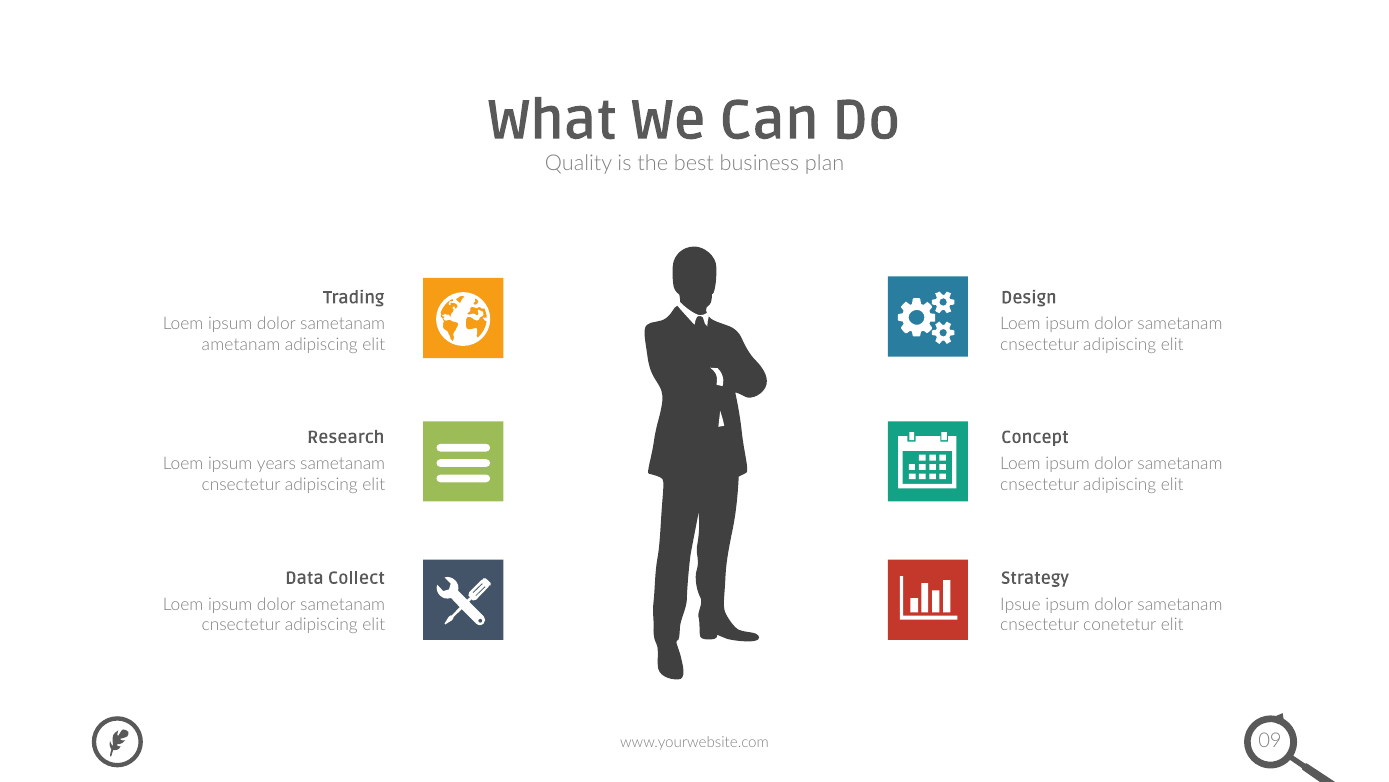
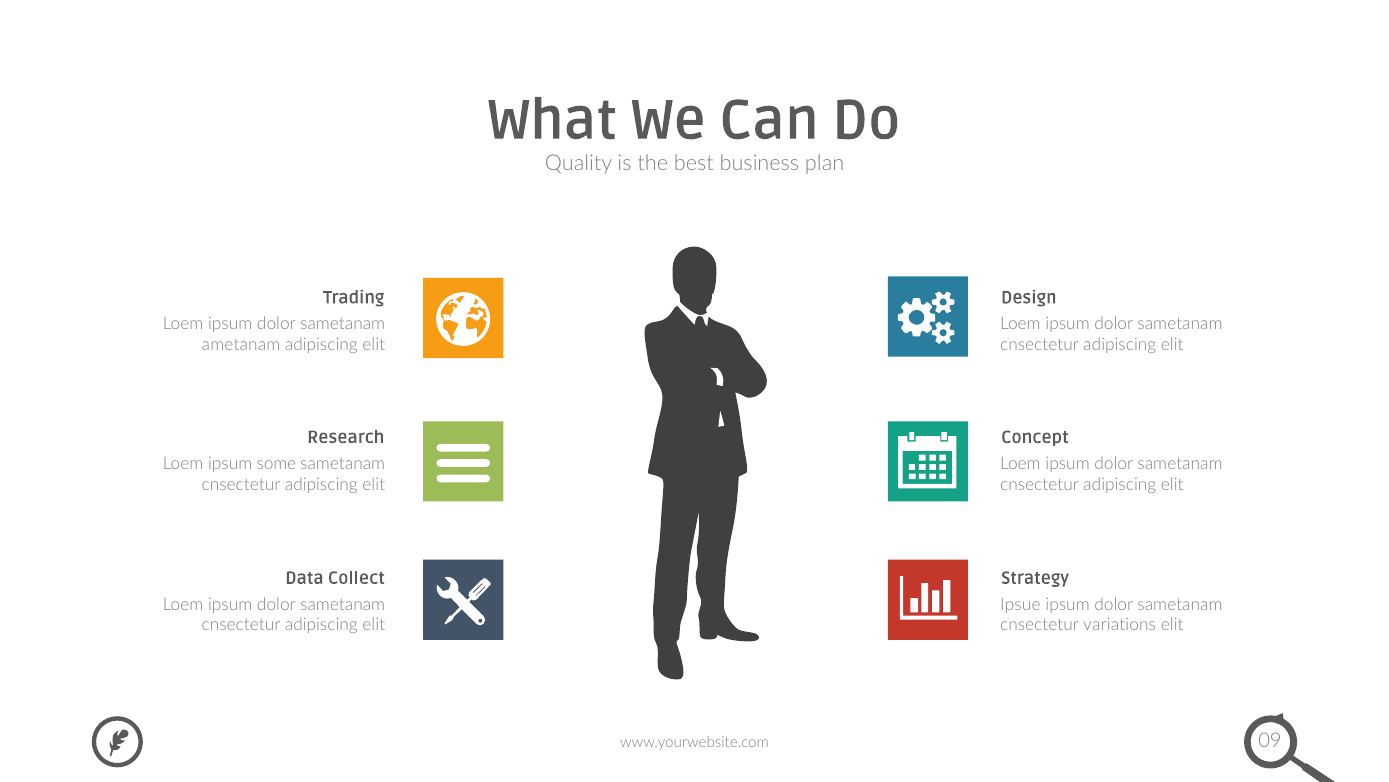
years: years -> some (277, 463)
conetetur: conetetur -> variations (1120, 625)
